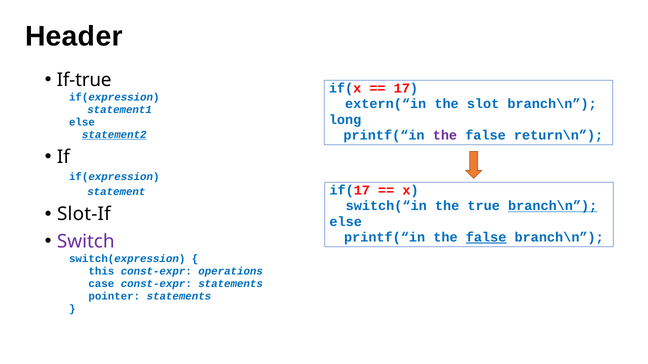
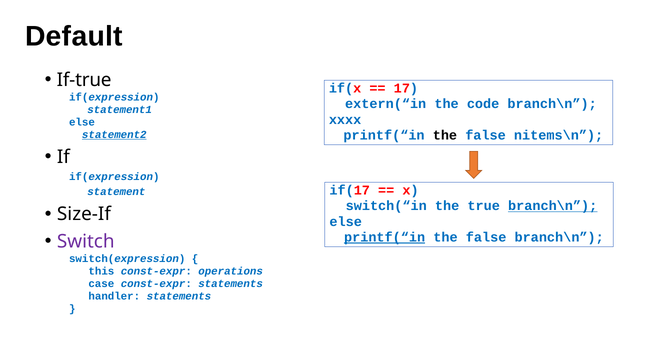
Header: Header -> Default (74, 36)
slot: slot -> code (483, 104)
long: long -> xxxx (345, 120)
the colour: purple -> black (445, 135)
return\n: return\n -> nitems\n (559, 135)
Slot-If: Slot-If -> Size-If (84, 215)
printf(“in underline: none -> present (385, 238)
false underline: present -> none (486, 238)
pointer: pointer -> handler (114, 296)
